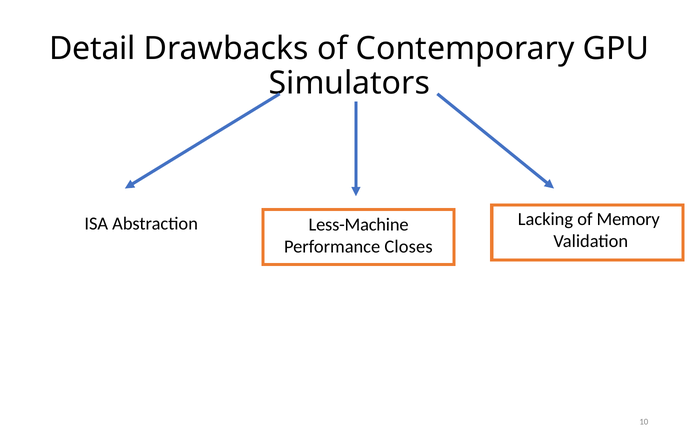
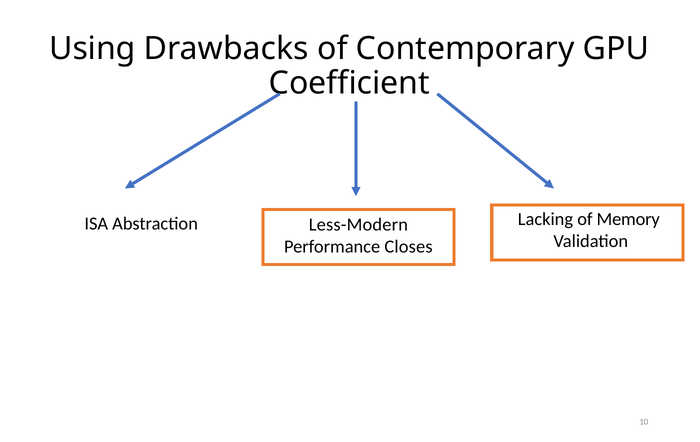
Detail: Detail -> Using (92, 49)
Simulators: Simulators -> Coefficient (349, 83)
Less-Machine: Less-Machine -> Less-Modern (358, 225)
